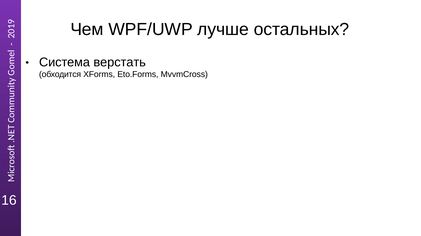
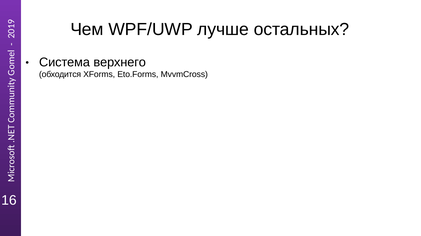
верстать: верстать -> верхнего (120, 63)
